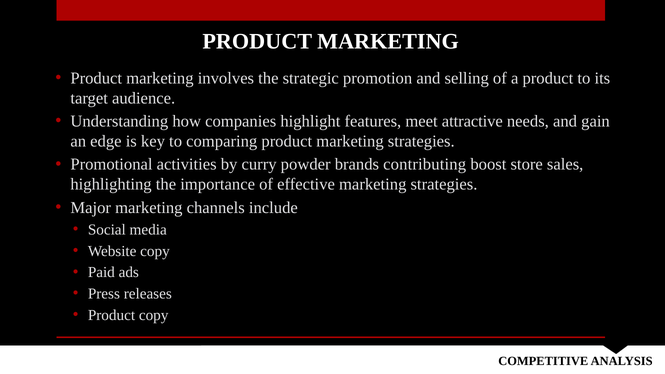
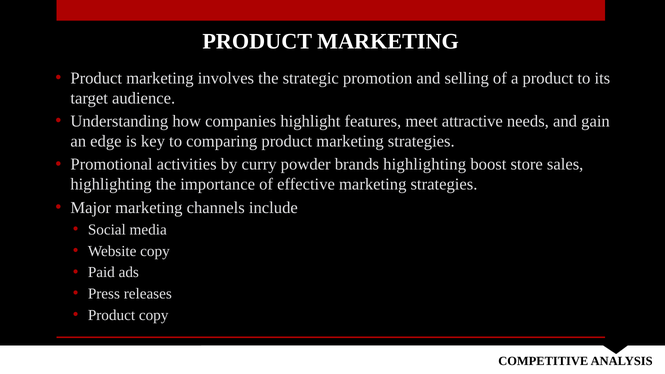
brands contributing: contributing -> highlighting (425, 165)
